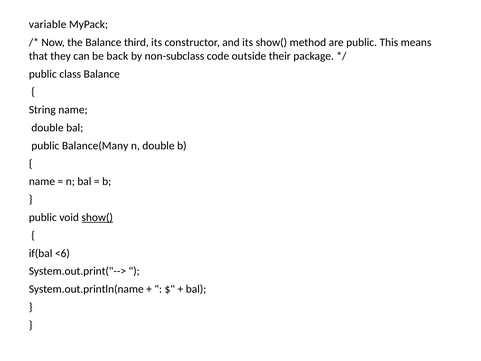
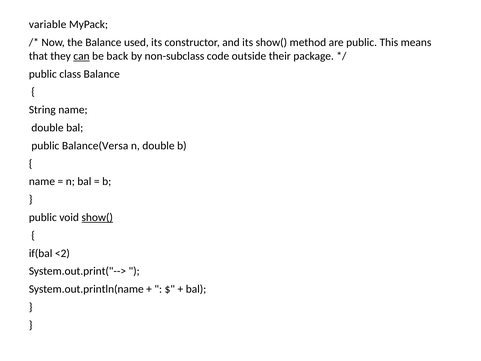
third: third -> used (136, 42)
can underline: none -> present (81, 56)
Balance(Many: Balance(Many -> Balance(Versa (95, 146)
<6: <6 -> <2 (62, 253)
